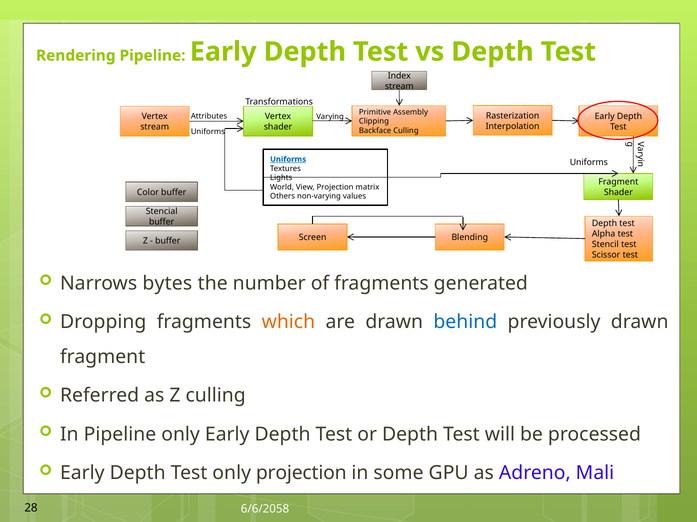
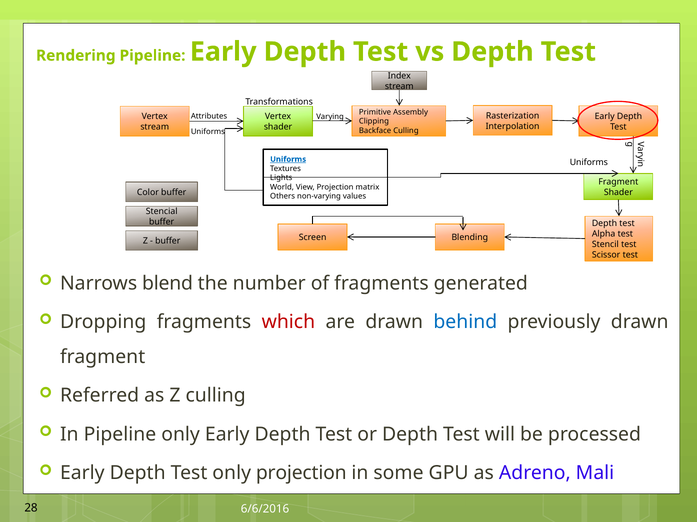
bytes: bytes -> blend (168, 284)
which colour: orange -> red (288, 322)
6/6/2058: 6/6/2058 -> 6/6/2016 (265, 510)
